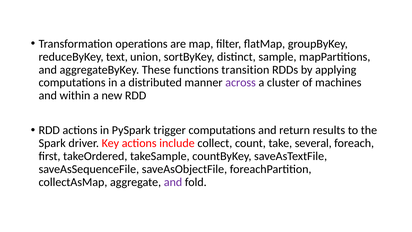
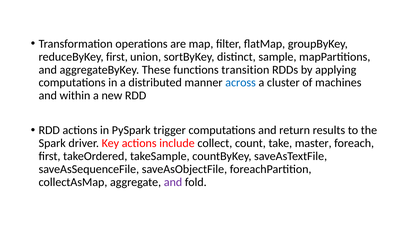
reduceByKey text: text -> first (117, 57)
across colour: purple -> blue (241, 83)
several: several -> master (313, 143)
